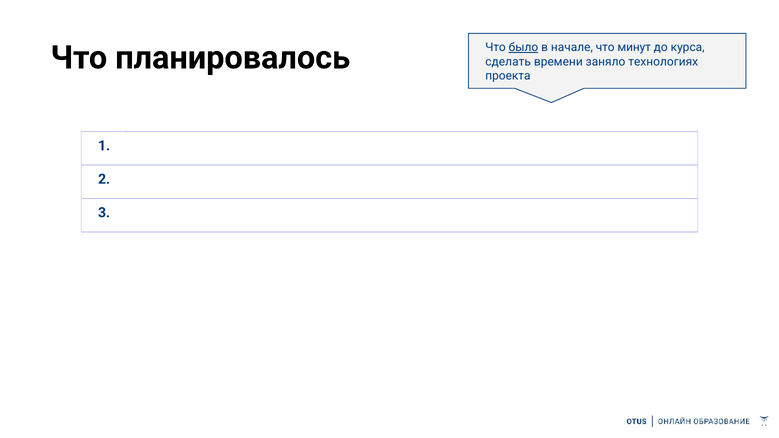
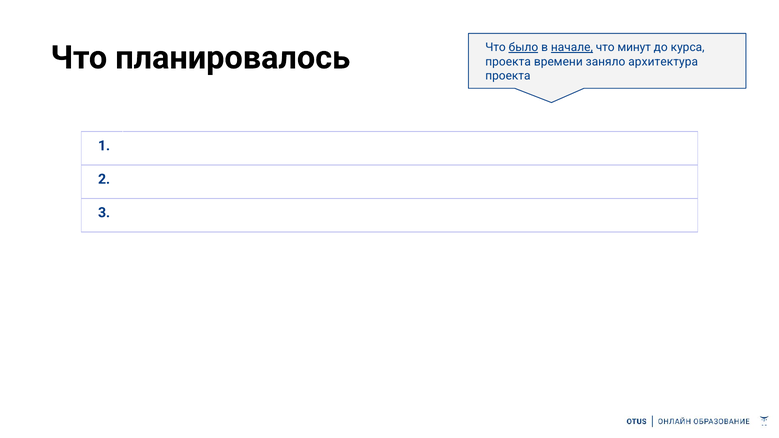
начале underline: none -> present (572, 47)
сделать: сделать -> проекта (508, 62)
технологиях: технологиях -> архитектура (663, 62)
